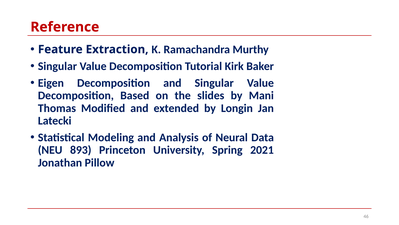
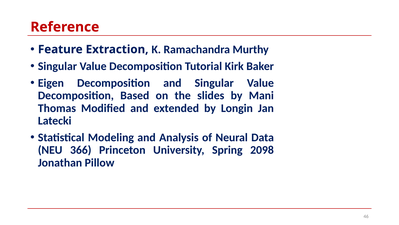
893: 893 -> 366 (81, 150)
2021: 2021 -> 2098 (262, 150)
